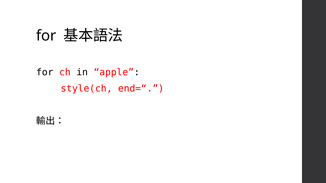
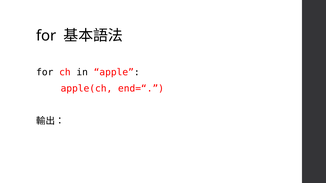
style(ch: style(ch -> apple(ch (86, 89)
